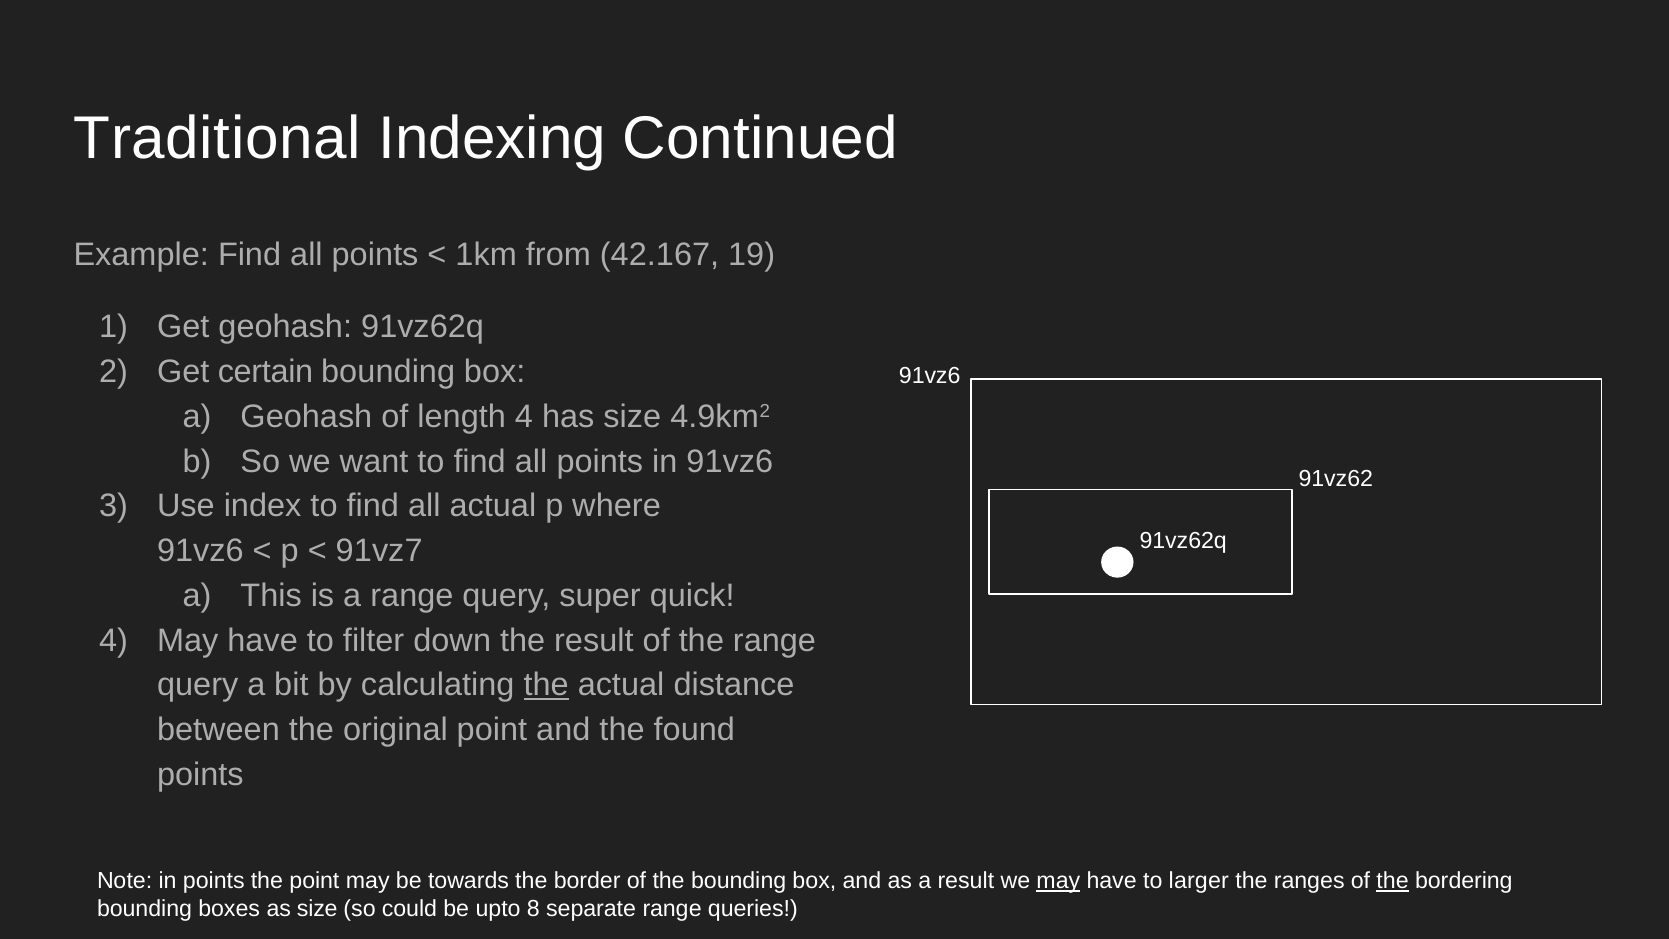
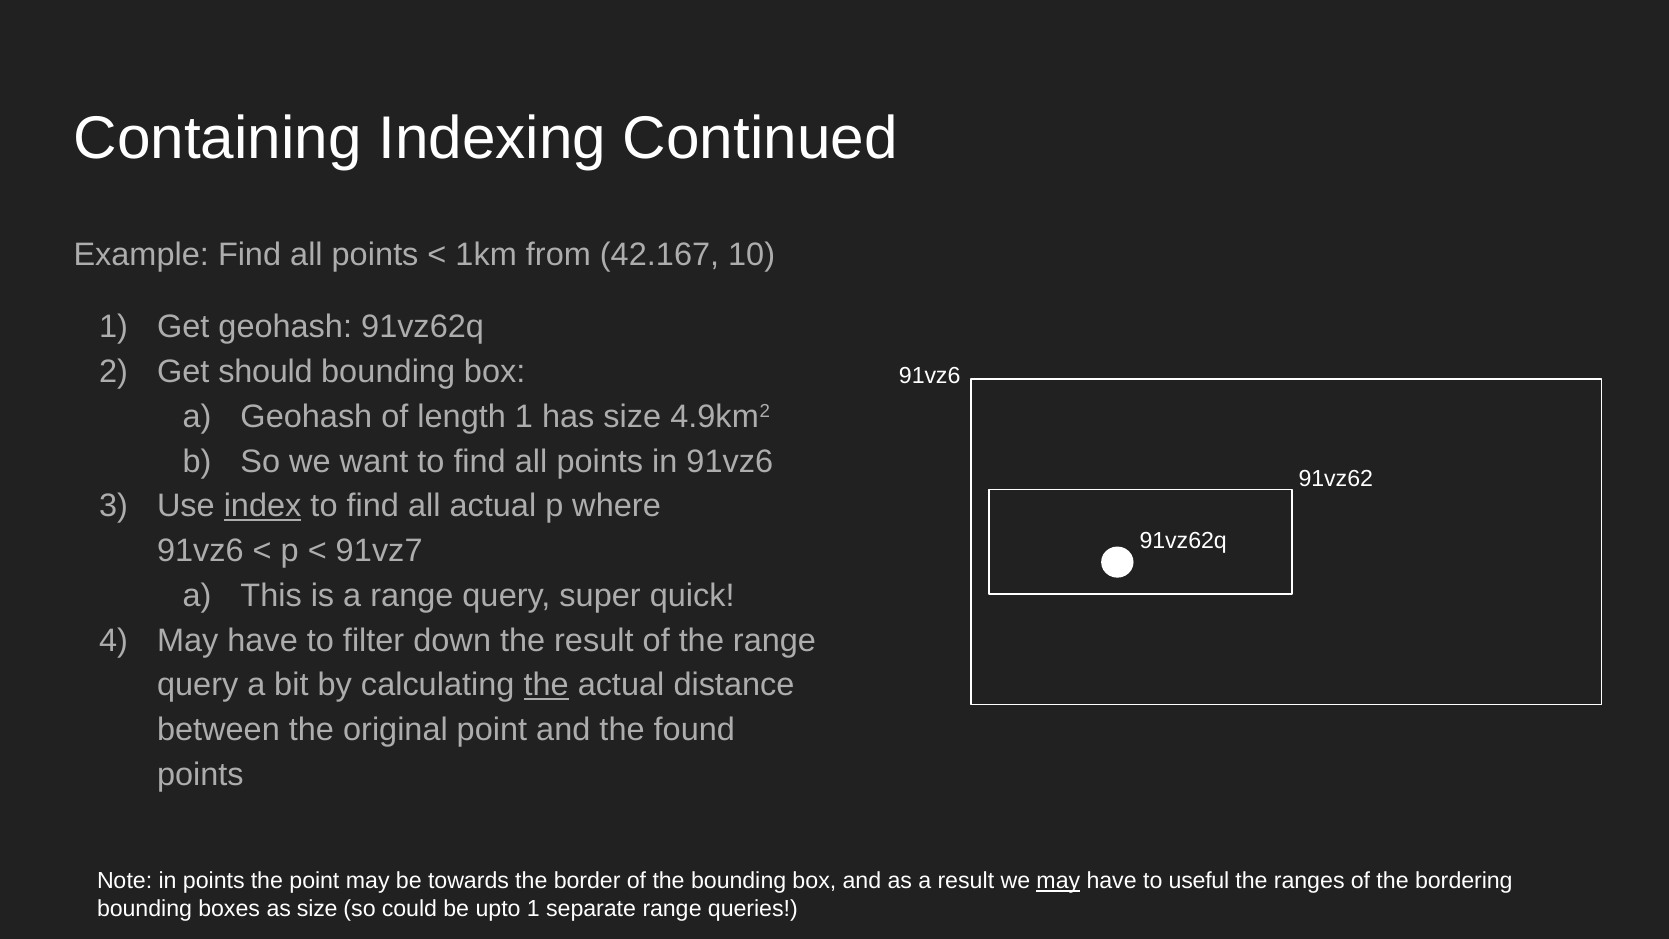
Traditional: Traditional -> Containing (218, 138)
19: 19 -> 10 (752, 255)
certain: certain -> should (266, 372)
length 4: 4 -> 1 (524, 417)
index underline: none -> present (263, 506)
larger: larger -> useful (1199, 881)
the underline: present -> none (1393, 881)
upto 8: 8 -> 1 (533, 909)
